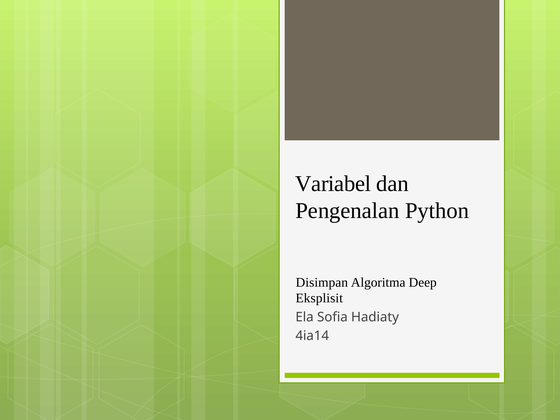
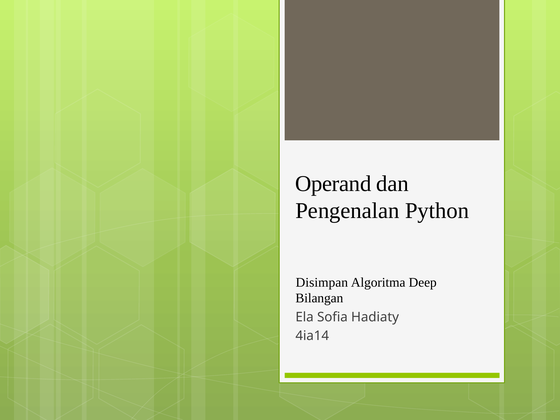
Variabel: Variabel -> Operand (333, 184)
Eksplisit: Eksplisit -> Bilangan (319, 298)
